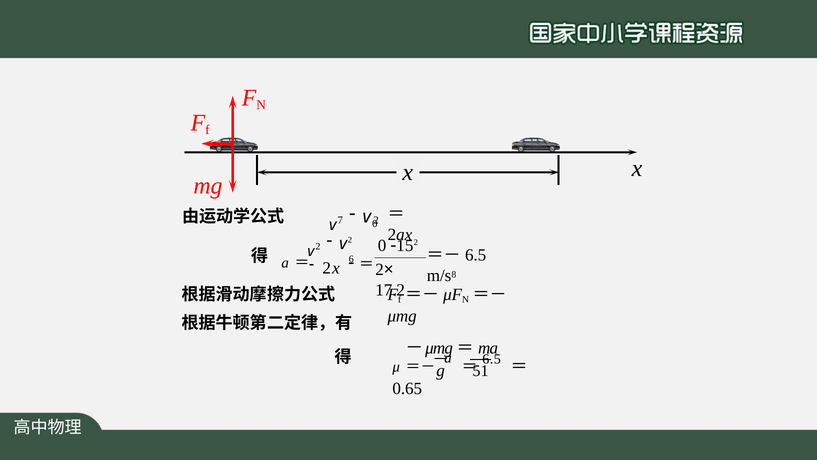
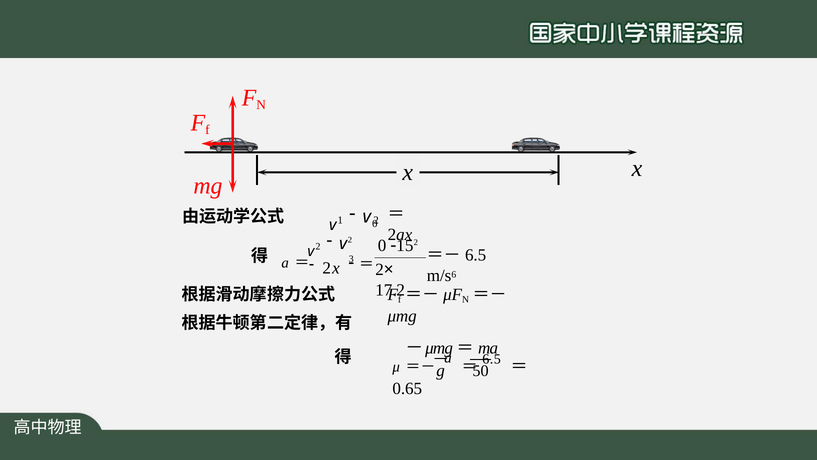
7: 7 -> 1 (340, 220)
6: 6 -> 3 (351, 259)
8: 8 -> 6 (454, 274)
51: 51 -> 50 (481, 371)
